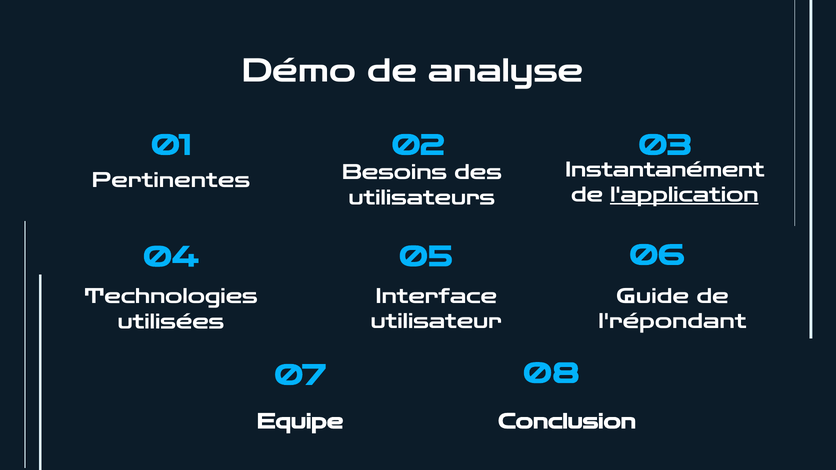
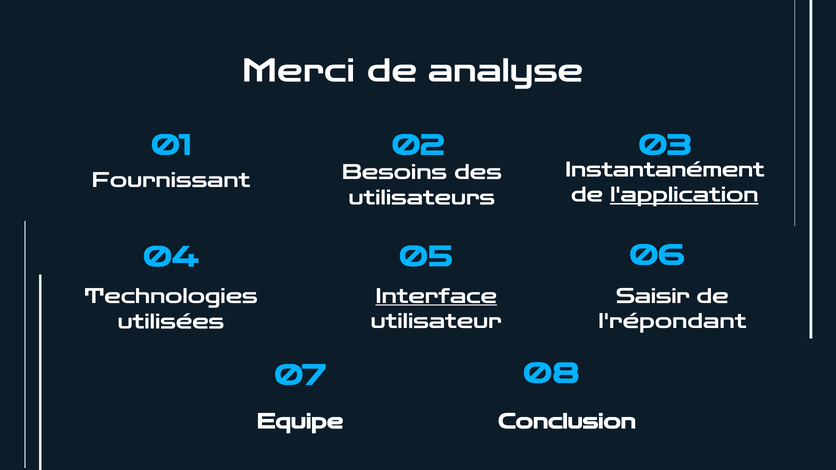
Démo: Démo -> Merci (299, 71)
Pertinentes: Pertinentes -> Fournissant (171, 180)
Interface underline: none -> present (436, 296)
Guide: Guide -> Saisir (653, 296)
